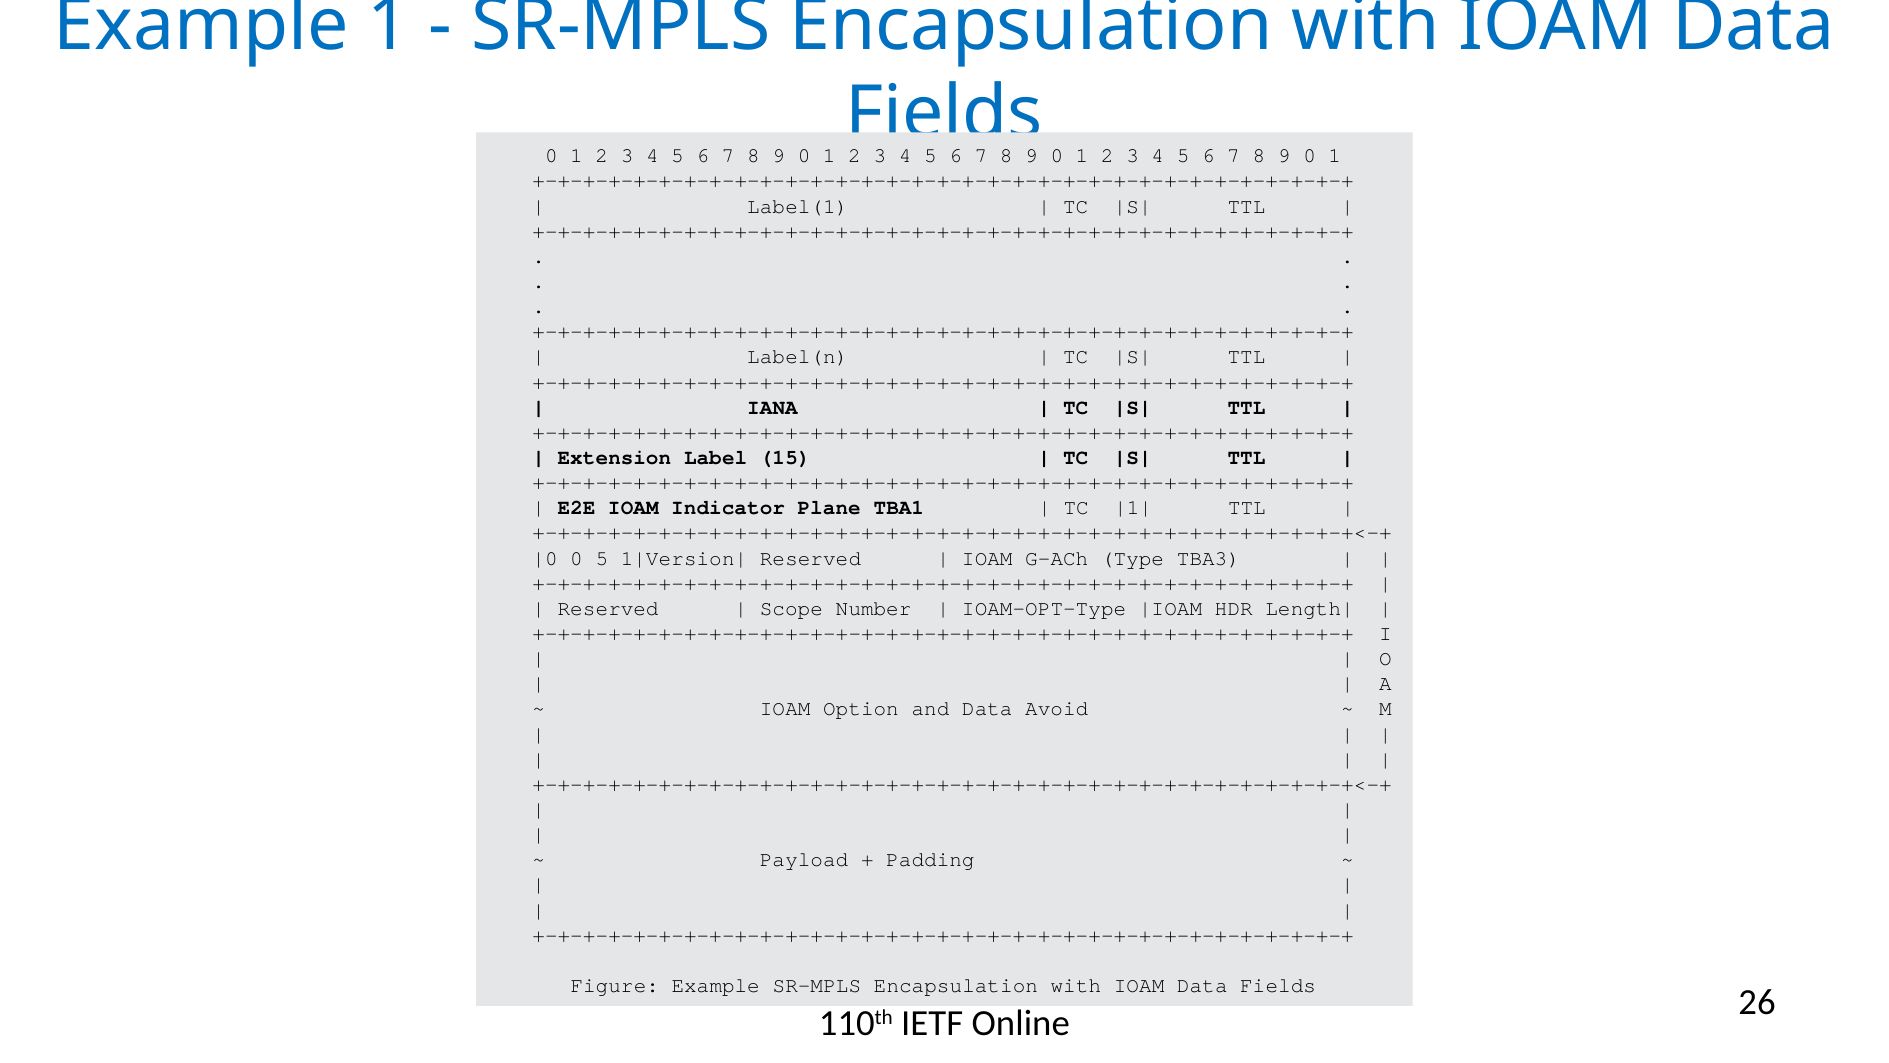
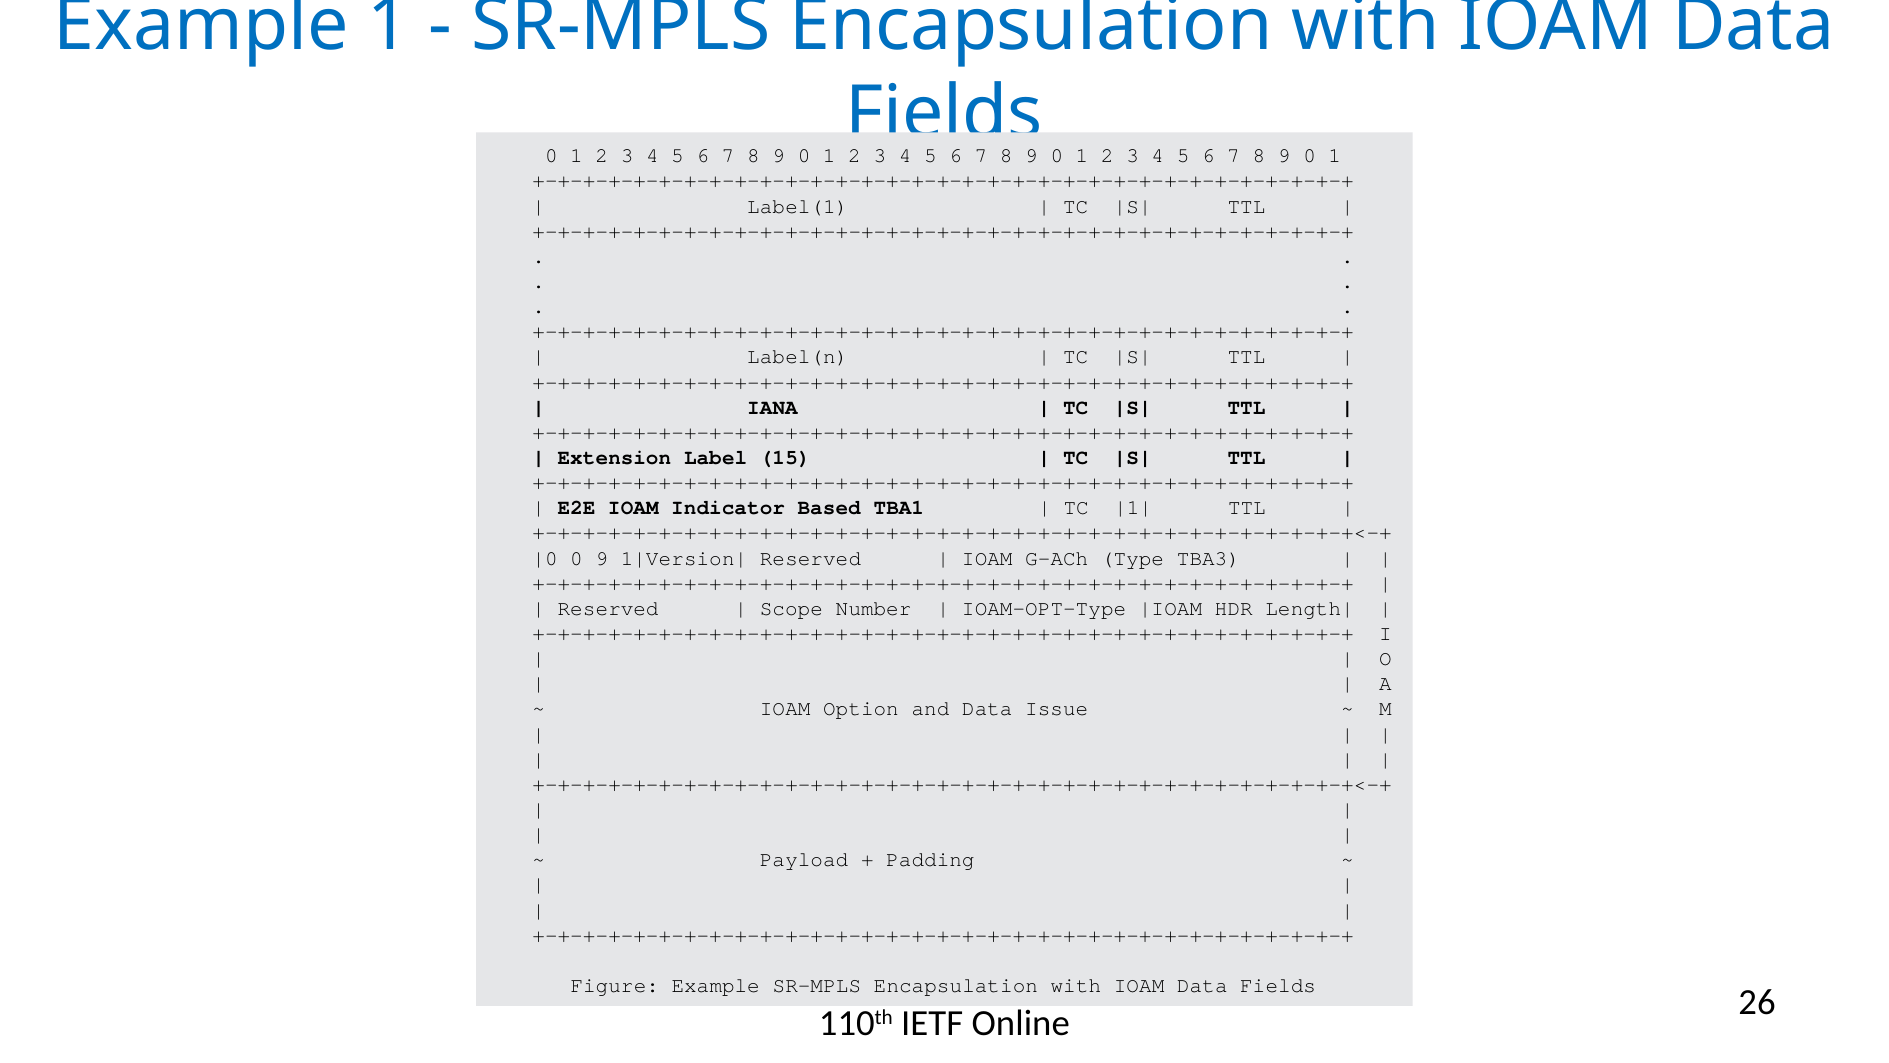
Plane: Plane -> Based (829, 508)
0 5: 5 -> 9 (602, 558)
Avoid: Avoid -> Issue (1057, 709)
